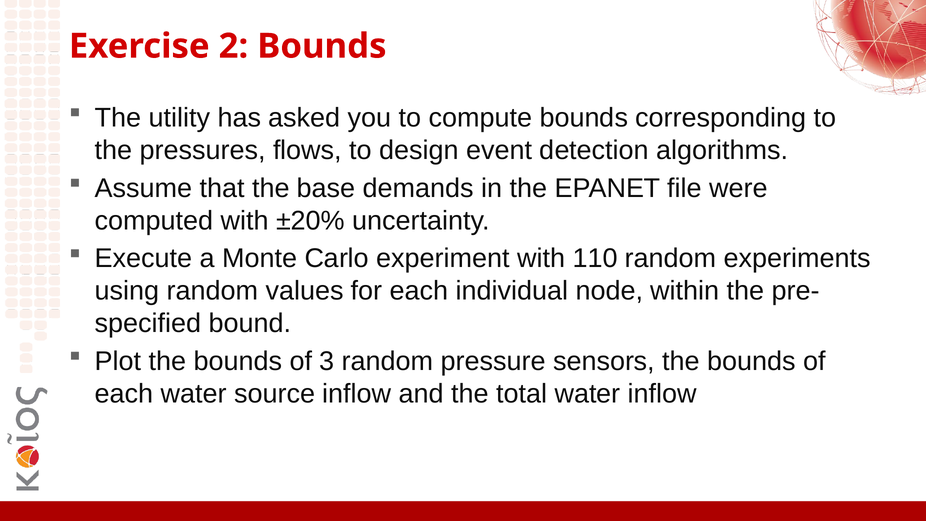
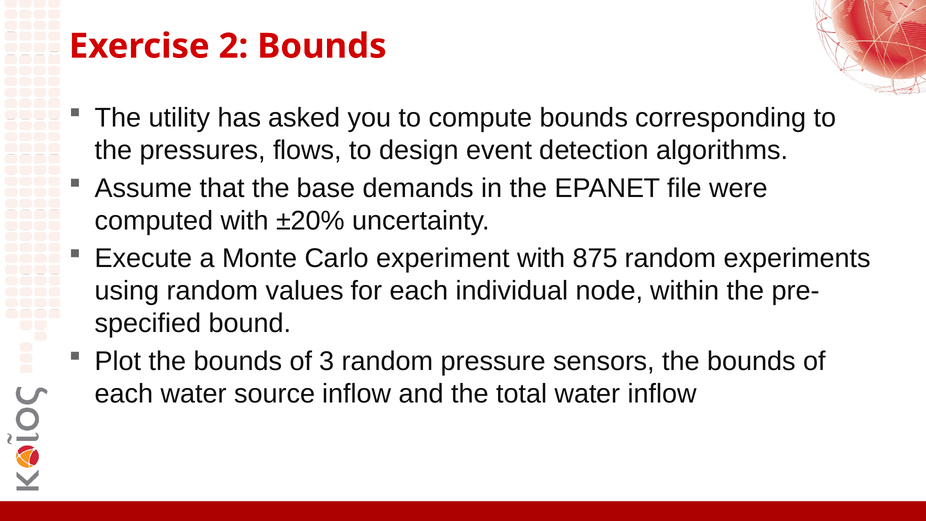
110: 110 -> 875 (595, 258)
